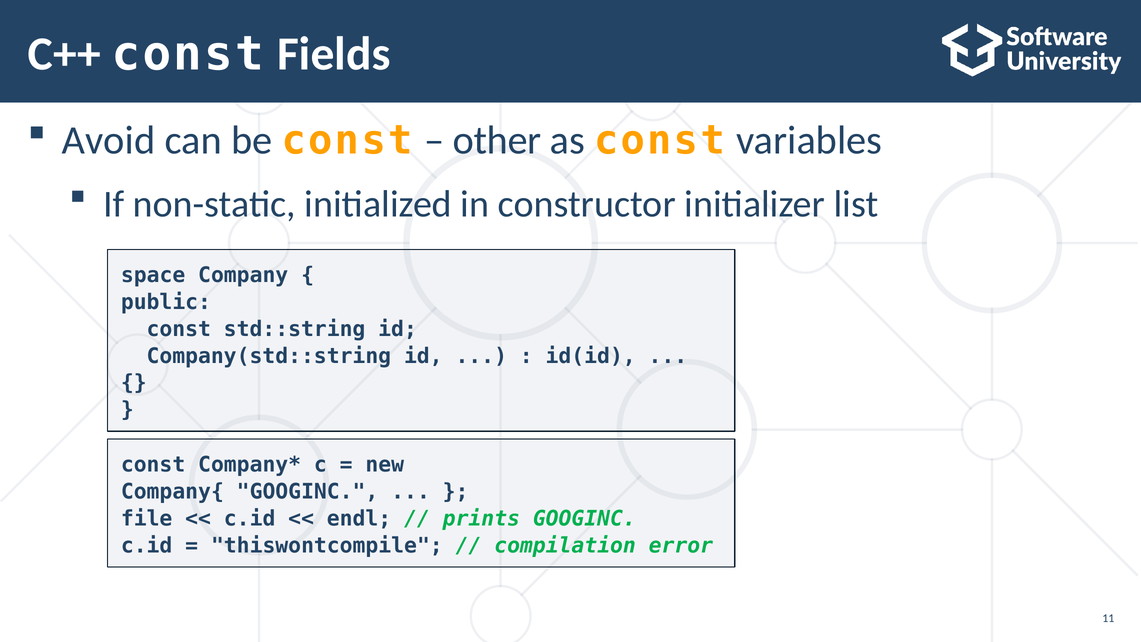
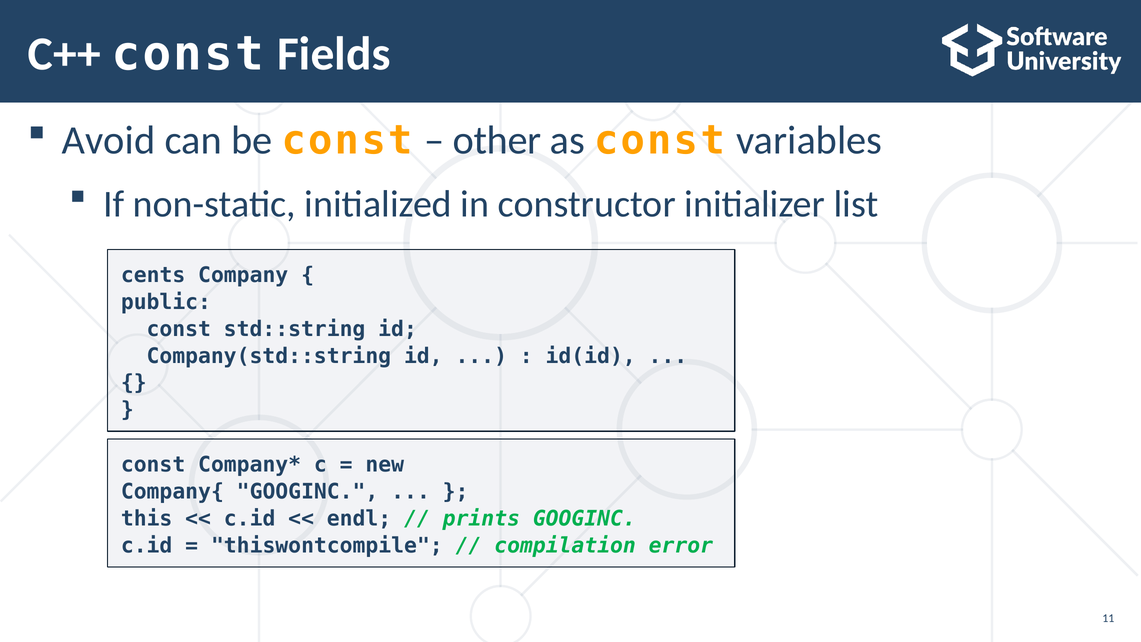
space: space -> cents (153, 275)
file: file -> this (147, 519)
